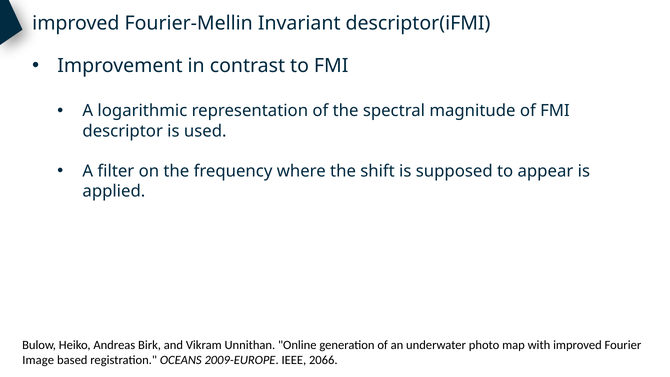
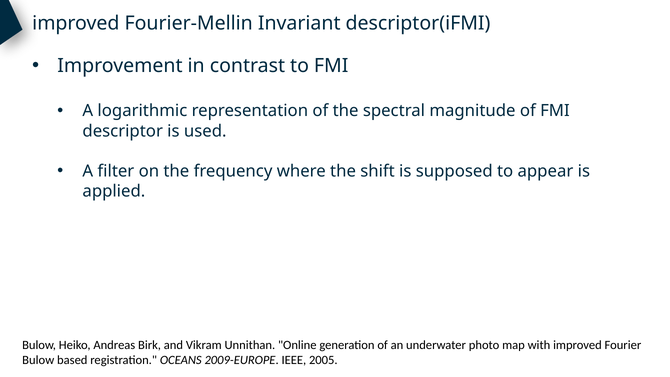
Image: Image -> Bulow (38, 360)
2066: 2066 -> 2005 (323, 360)
